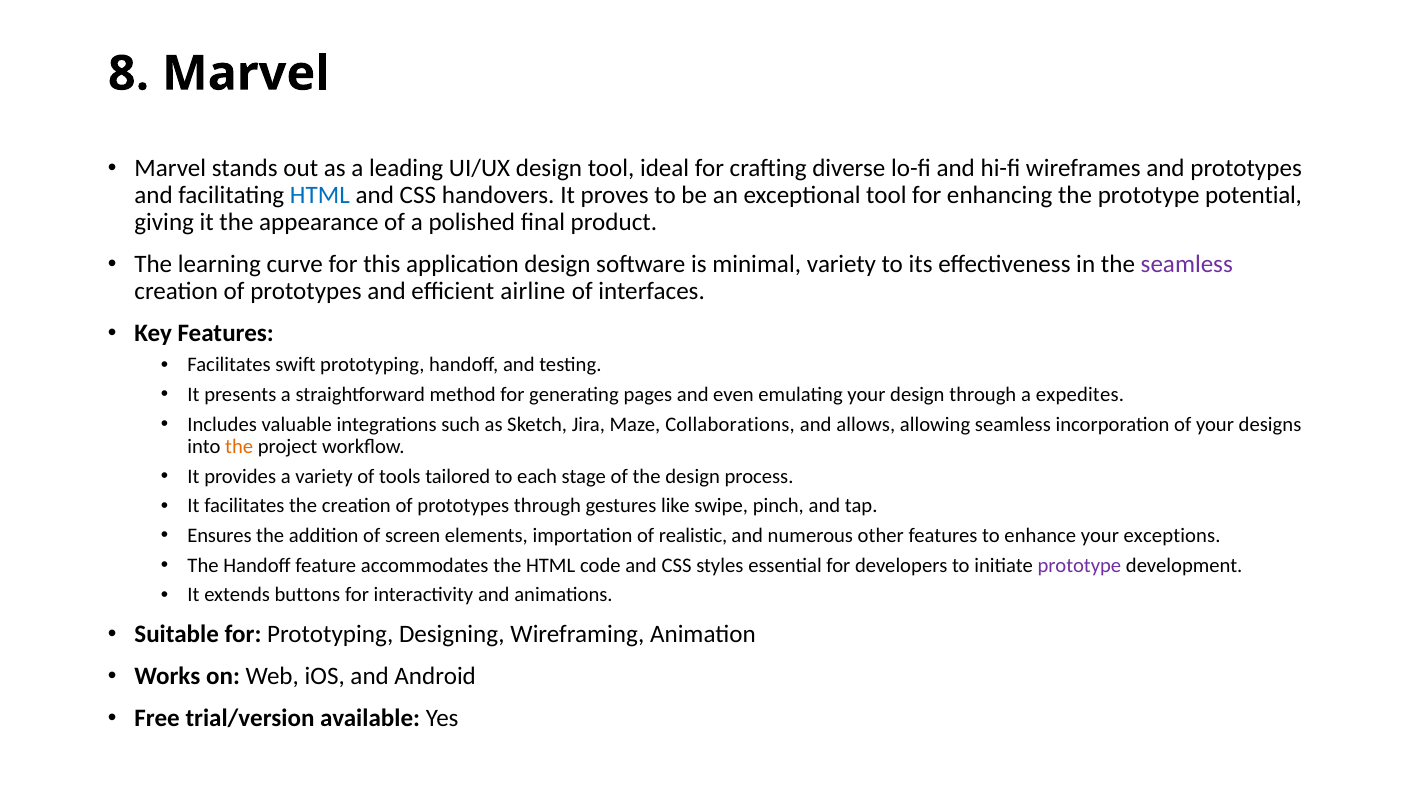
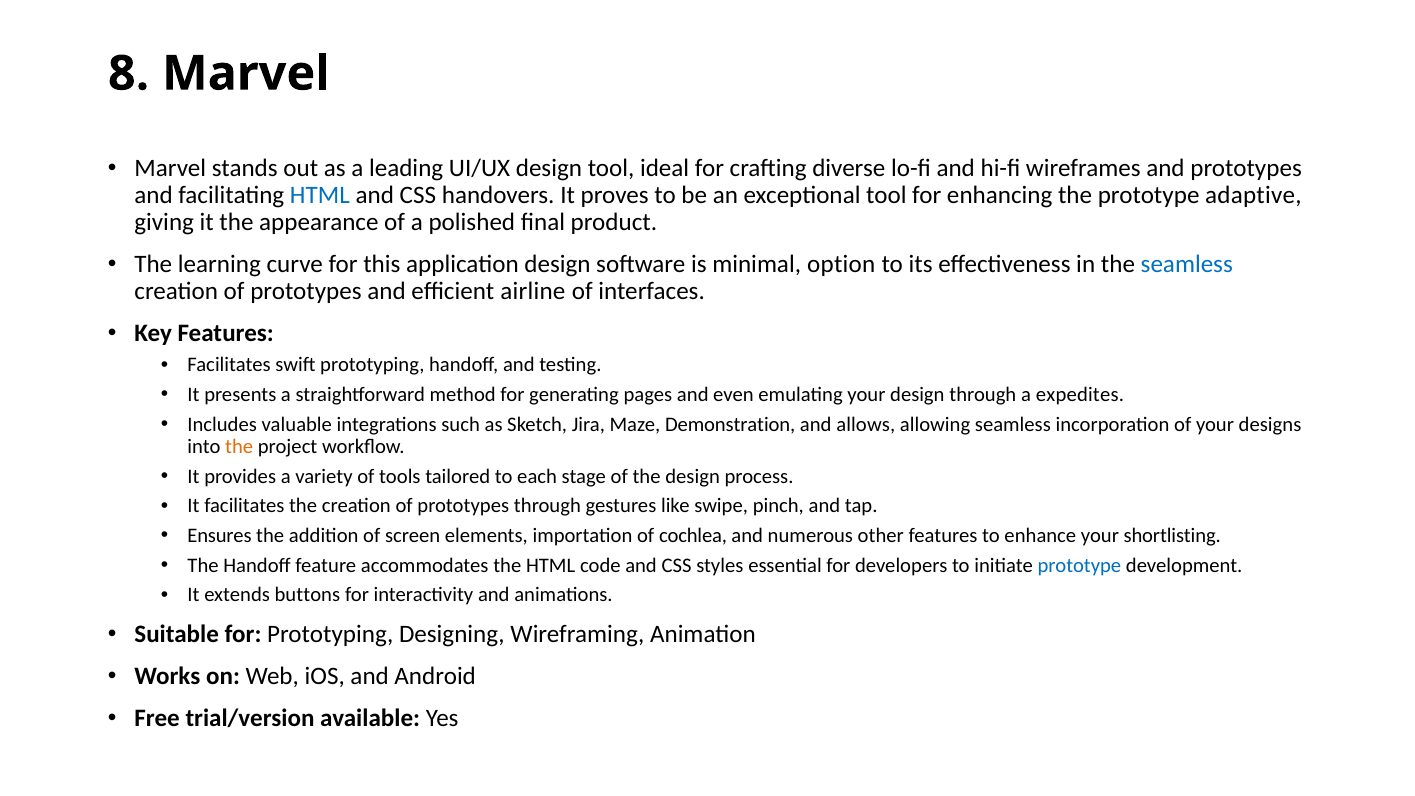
potential: potential -> adaptive (1253, 195)
minimal variety: variety -> option (841, 264)
seamless colour: purple -> blue (1187, 264)
Collaborations: Collaborations -> Demonstration (730, 424)
realistic: realistic -> cochlea (693, 536)
exceptions: exceptions -> shortlisting (1172, 536)
prototype colour: purple -> blue (1079, 565)
